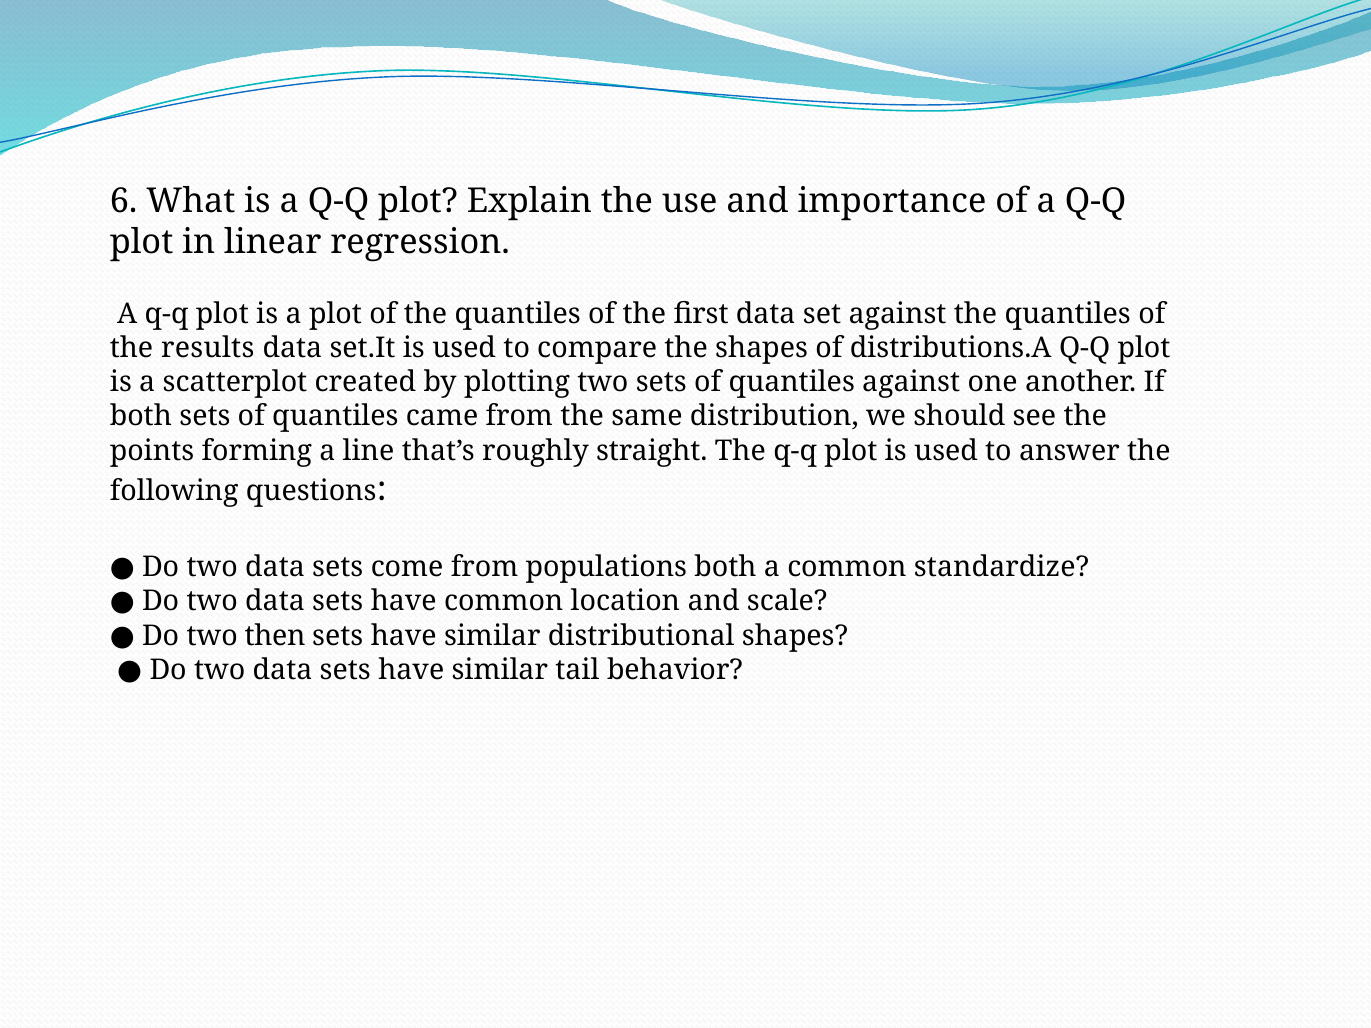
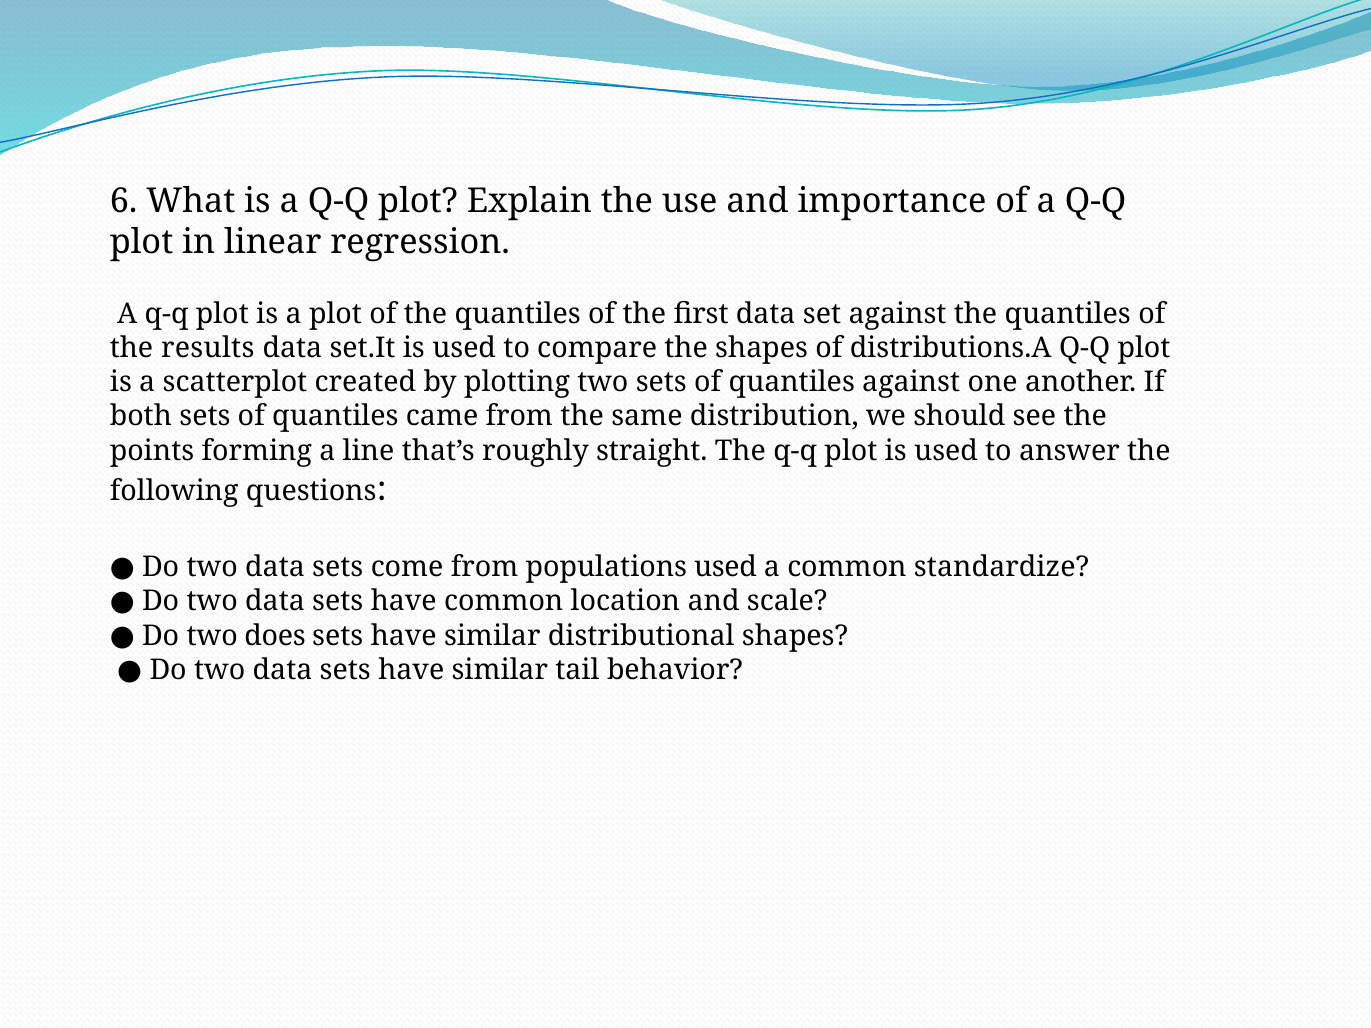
populations both: both -> used (726, 567)
then: then -> does (275, 636)
